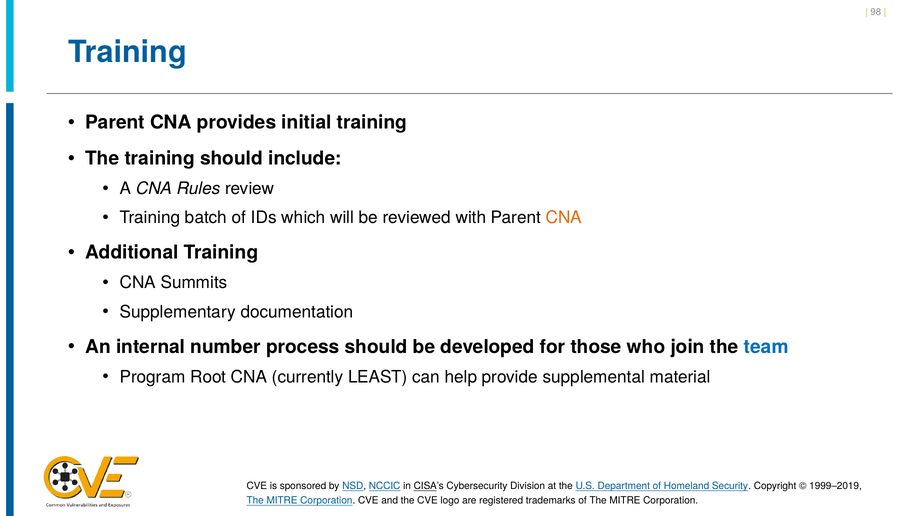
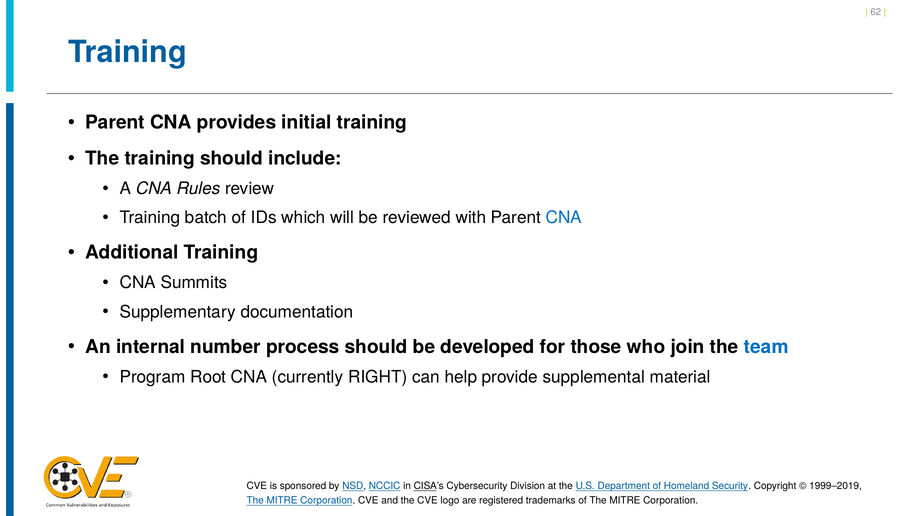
98: 98 -> 62 (876, 12)
CNA colour: orange -> blue (564, 218)
LEAST: LEAST -> RIGHT (378, 377)
